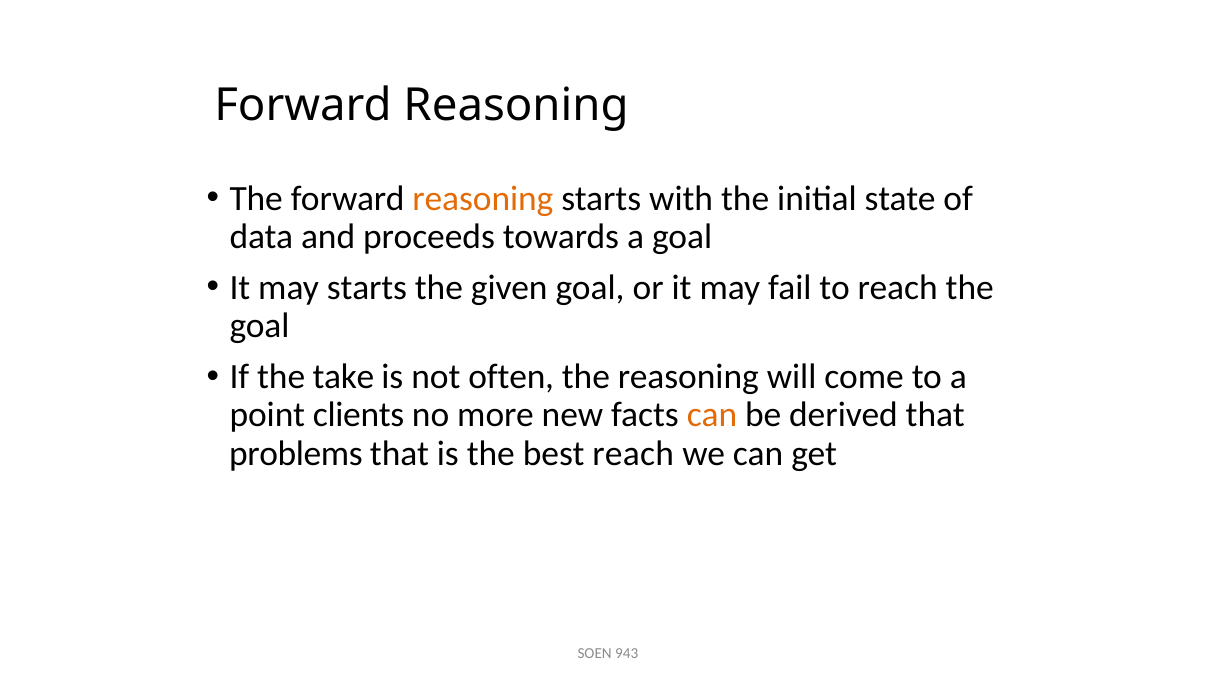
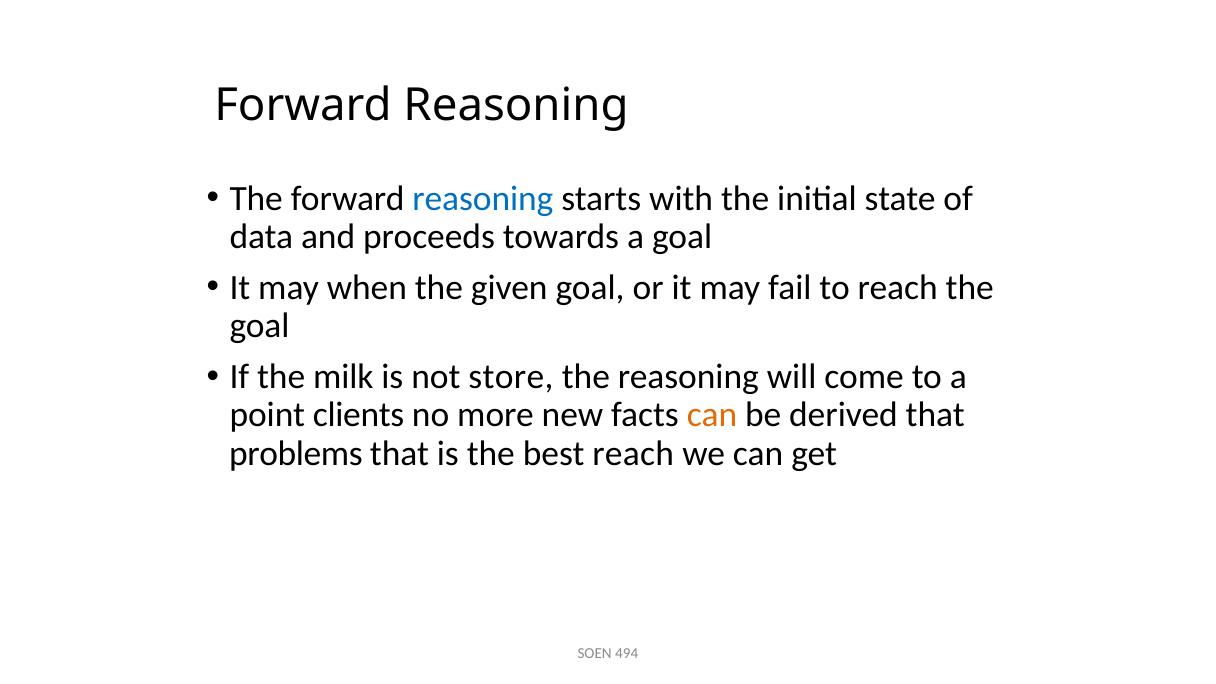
reasoning colour: orange -> blue (483, 198)
may starts: starts -> when (367, 288)
take: take -> milk (343, 377)
often: often -> store (511, 377)
943: 943 -> 494 (627, 653)
